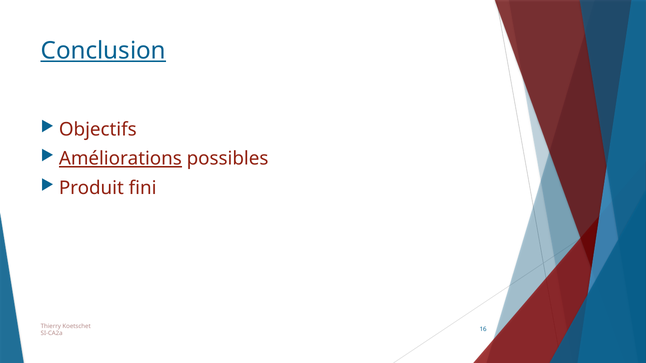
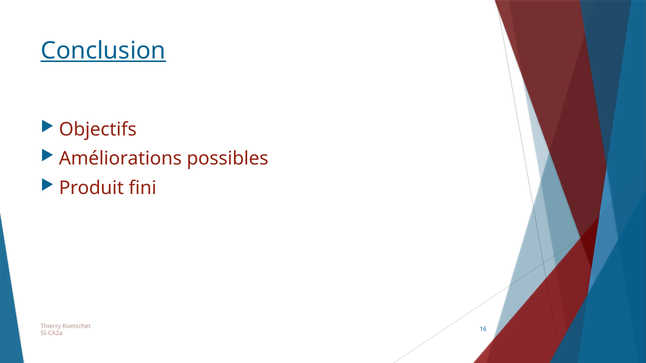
Améliorations underline: present -> none (120, 159)
